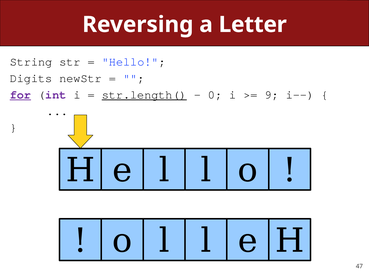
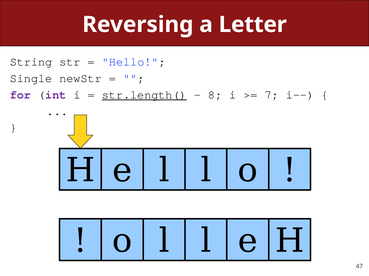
Digits: Digits -> Single (31, 78)
for underline: present -> none (20, 95)
0: 0 -> 8 (215, 95)
9: 9 -> 7 (272, 95)
